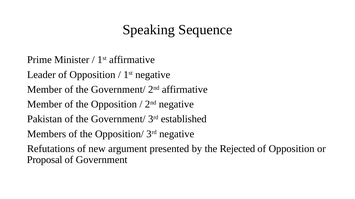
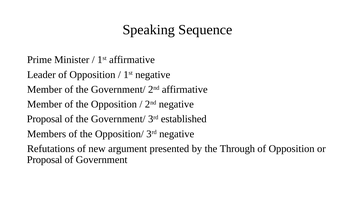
Pakistan: Pakistan -> Proposal (45, 119)
Rejected: Rejected -> Through (237, 149)
